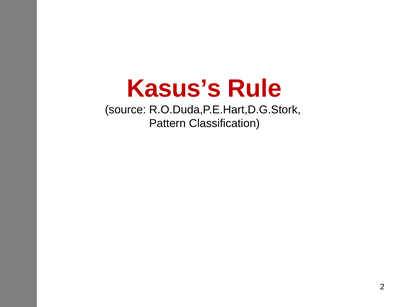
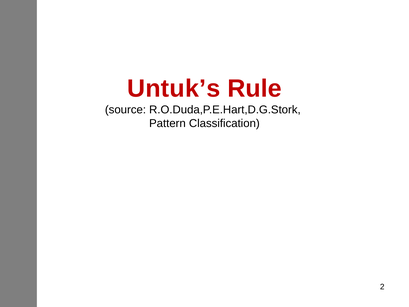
Kasus’s: Kasus’s -> Untuk’s (174, 89)
